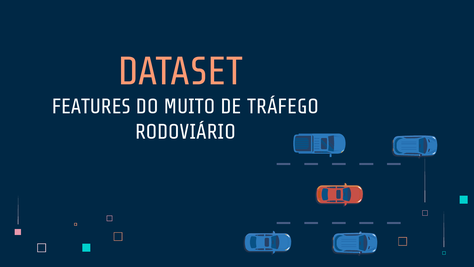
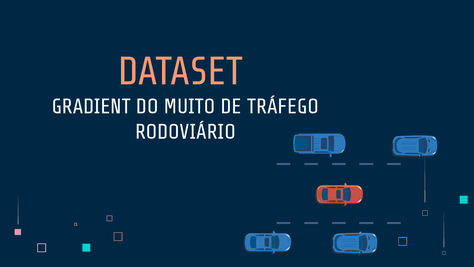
FEATURES: FEATURES -> GRADIENT (91, 106)
